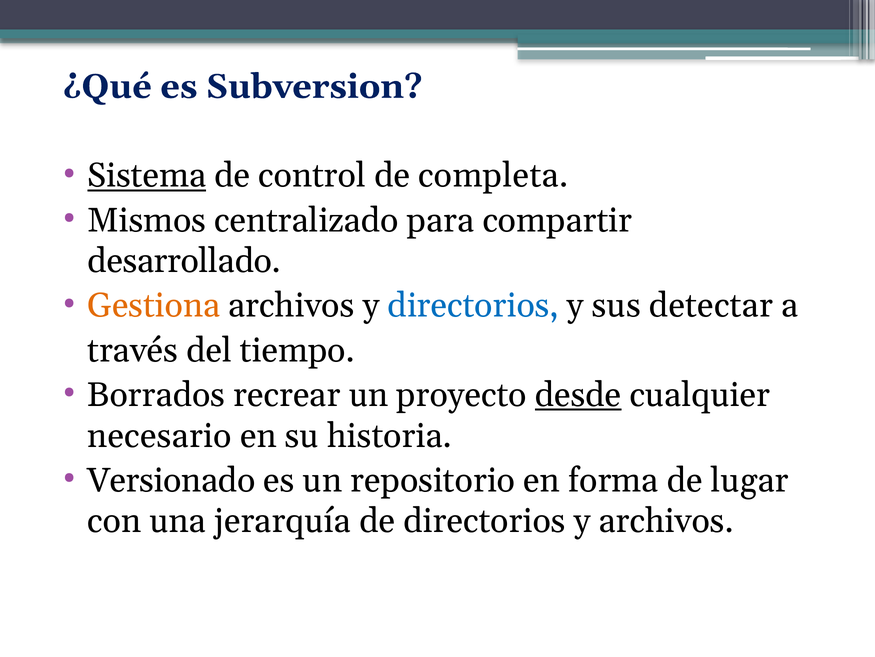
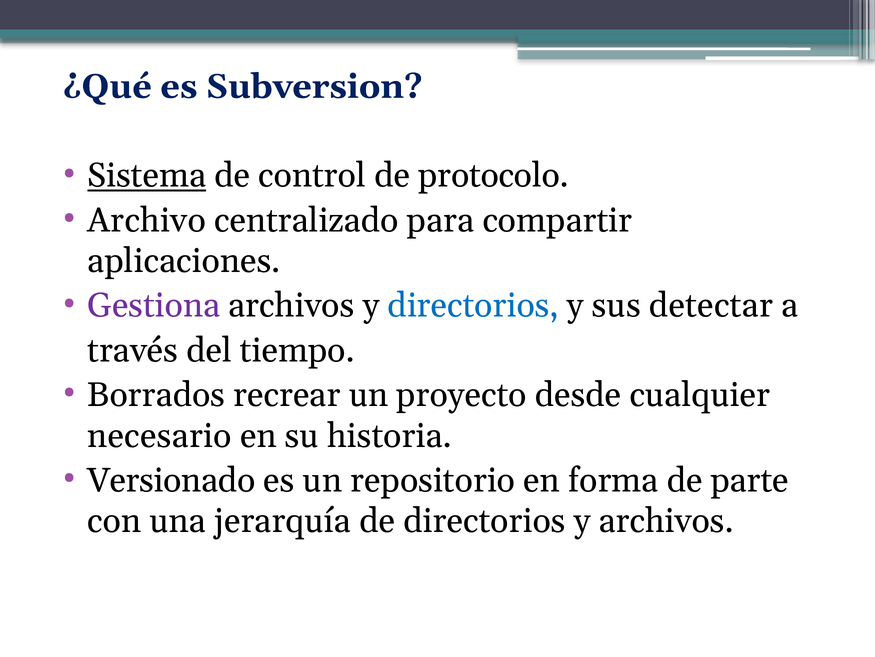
completa: completa -> protocolo (494, 176)
Mismos: Mismos -> Archivo (147, 220)
desarrollado: desarrollado -> aplicaciones (184, 261)
Gestiona colour: orange -> purple (154, 305)
desde underline: present -> none (578, 394)
lugar: lugar -> parte (750, 480)
